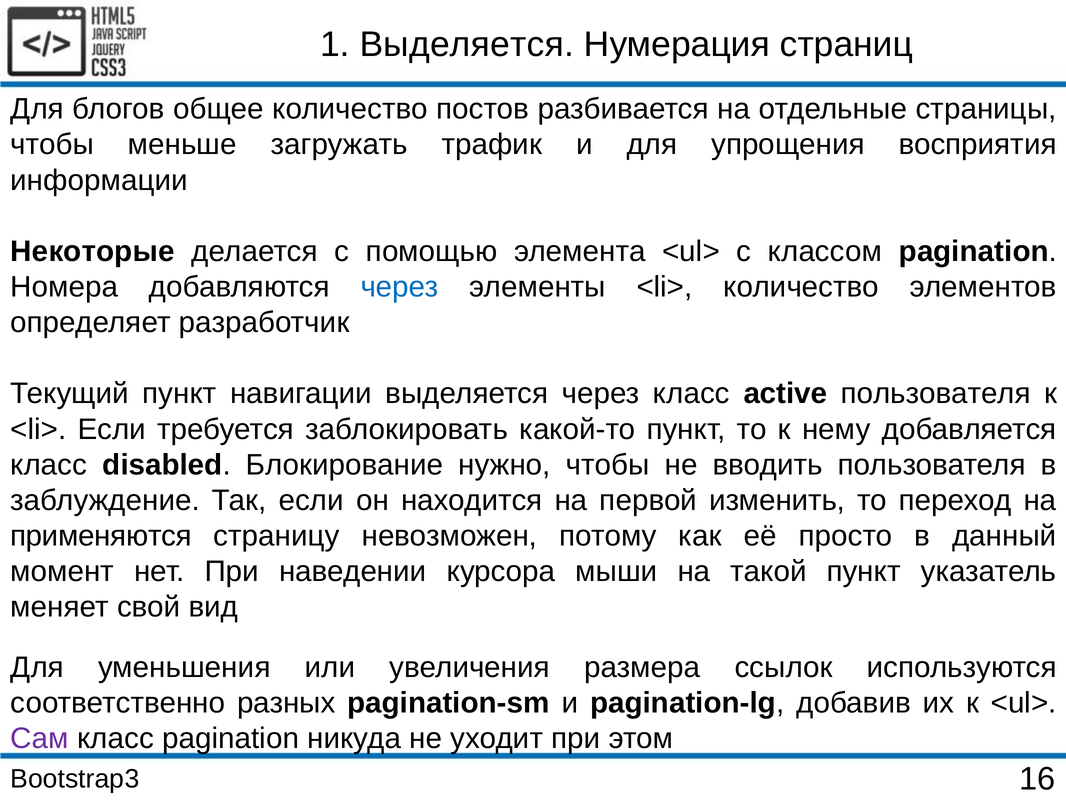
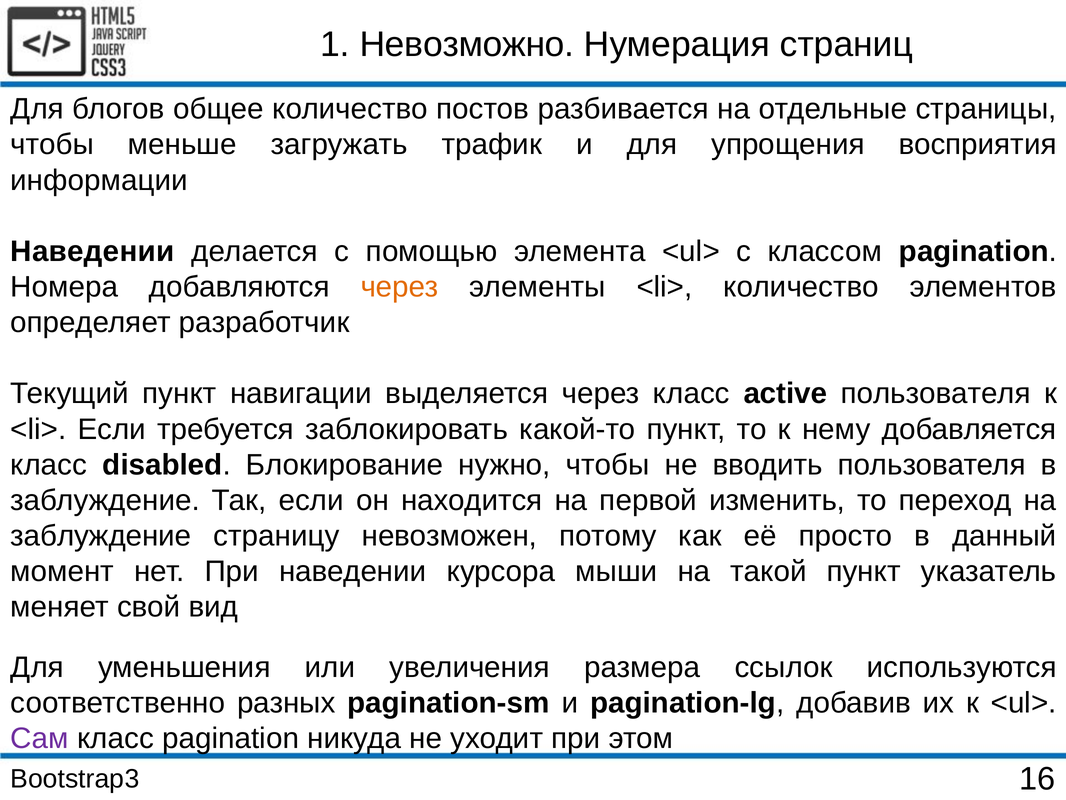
1 Выделяется: Выделяется -> Невозможно (467, 44)
Некоторые: Некоторые -> Наведении (92, 251)
через colour: blue -> orange (400, 287)
применяются: применяются -> заблуждение (101, 536)
